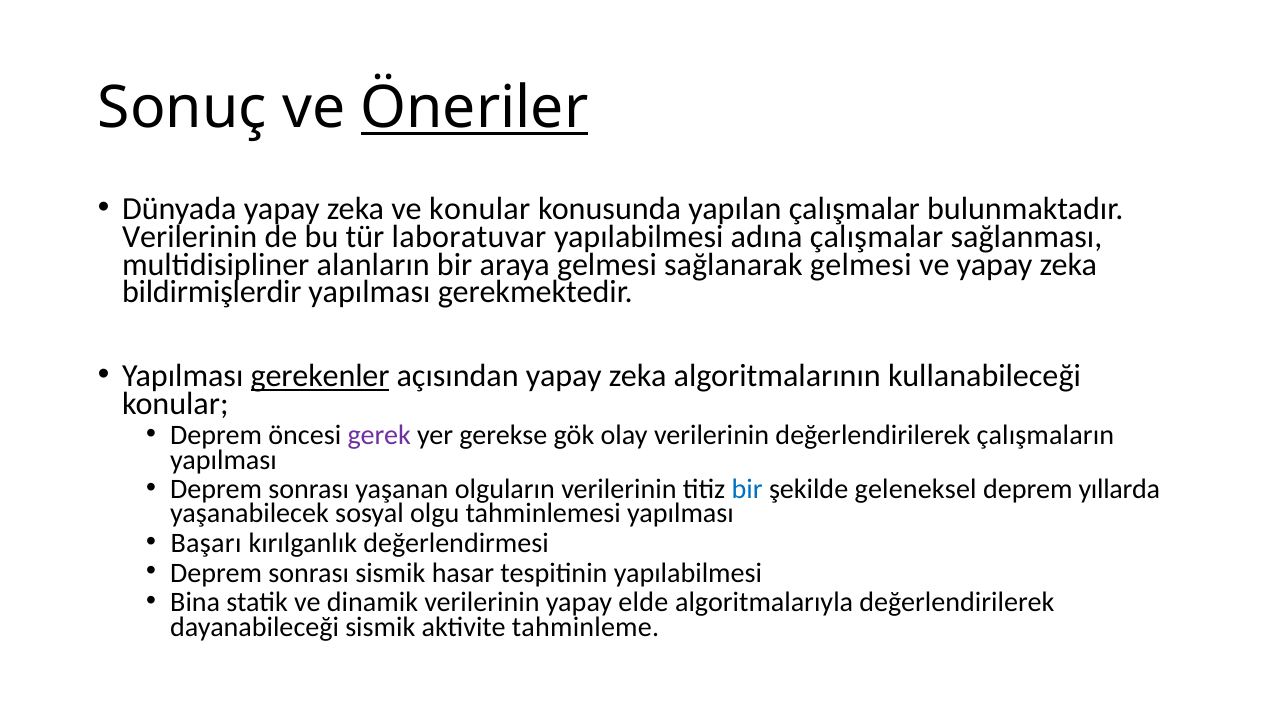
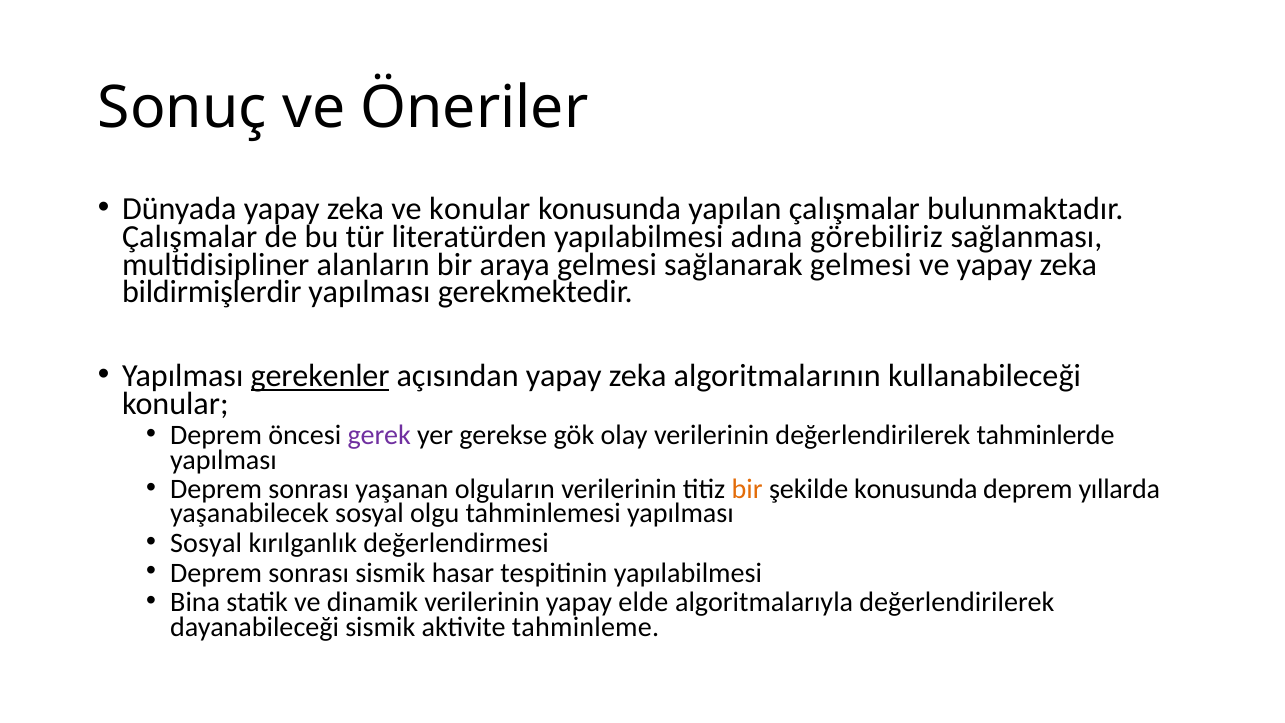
Öneriler underline: present -> none (474, 108)
Verilerinin: Verilerinin -> Çalışmalar (190, 237)
laboratuvar: laboratuvar -> literatürden (469, 237)
adına çalışmalar: çalışmalar -> görebiliriz (876, 237)
çalışmaların: çalışmaların -> tahminlerde (1046, 435)
bir colour: blue -> orange (747, 489)
şekilde geleneksel: geleneksel -> konusunda (916, 489)
Başarı: Başarı -> Sosyal (206, 543)
